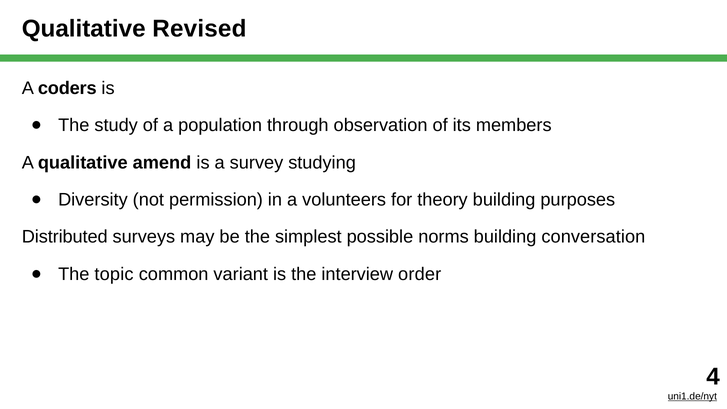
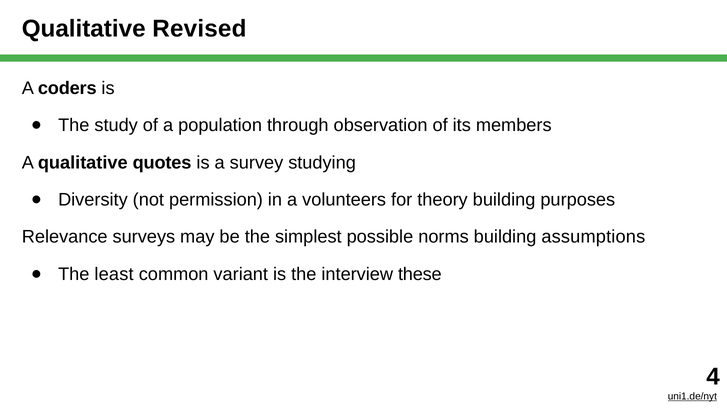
amend: amend -> quotes (162, 163)
Distributed: Distributed -> Relevance (65, 237)
conversation: conversation -> assumptions (593, 237)
topic: topic -> least (114, 274)
order: order -> these (420, 274)
